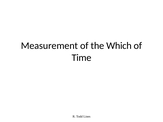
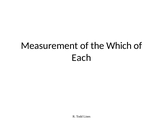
Time: Time -> Each (81, 58)
